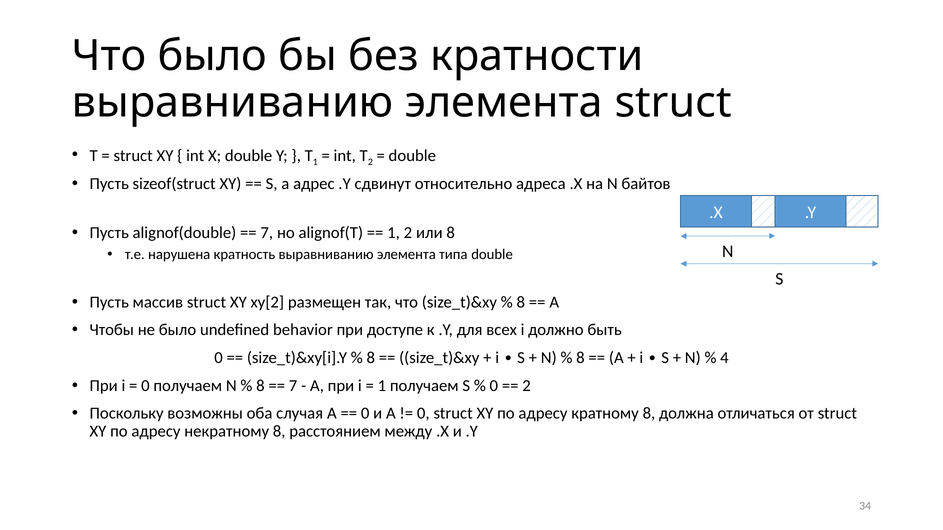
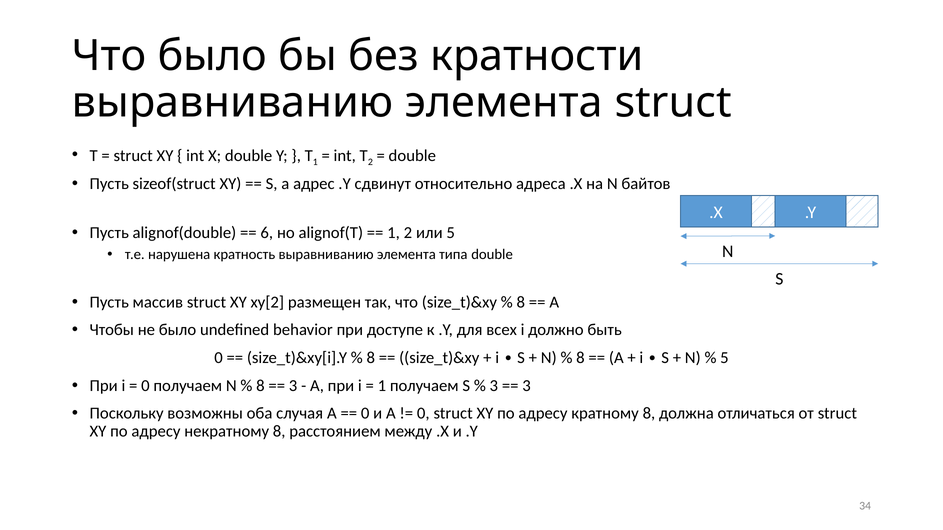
7: 7 -> 6 (267, 233)
или 8: 8 -> 5 (451, 233)
4: 4 -> 5 (724, 358)
7: 7 -> 3 (293, 386)
0: 0 -> 3 (494, 386)
2: 2 -> 3 (526, 386)
